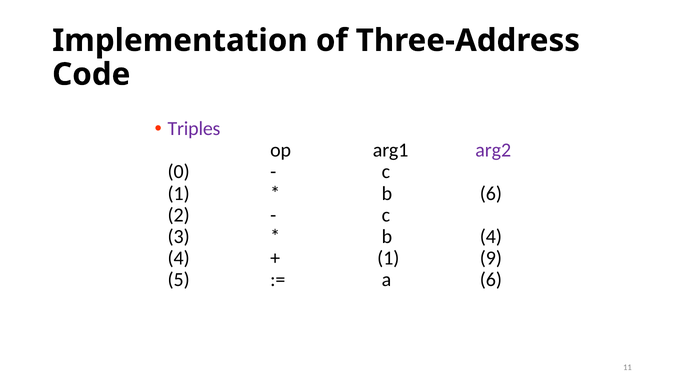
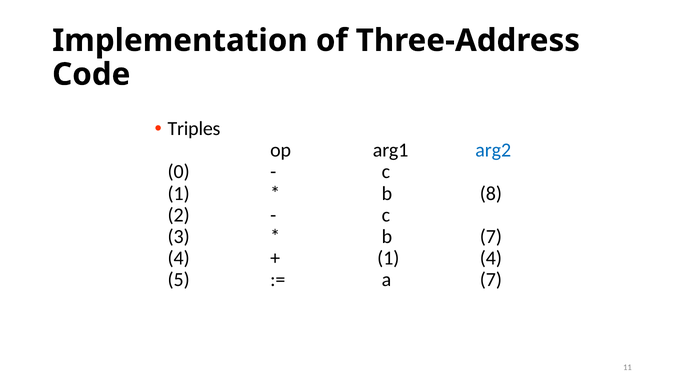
Triples colour: purple -> black (194, 129)
arg2 colour: purple -> blue (493, 150)
b 6: 6 -> 8 (491, 193)
b 4: 4 -> 7 (491, 236)
1 9: 9 -> 4 (491, 258)
a 6: 6 -> 7 (491, 280)
